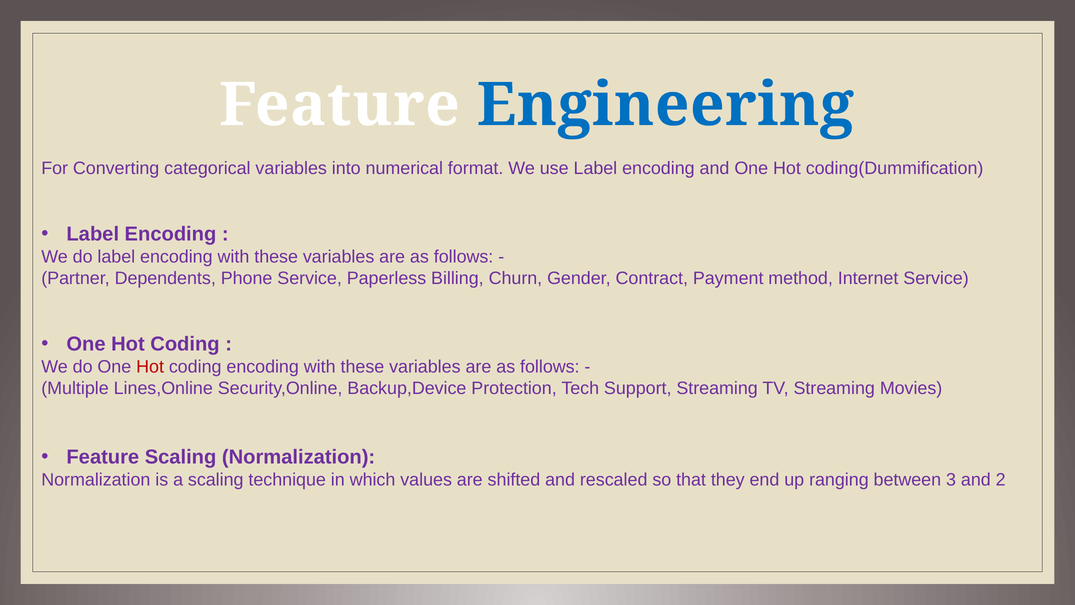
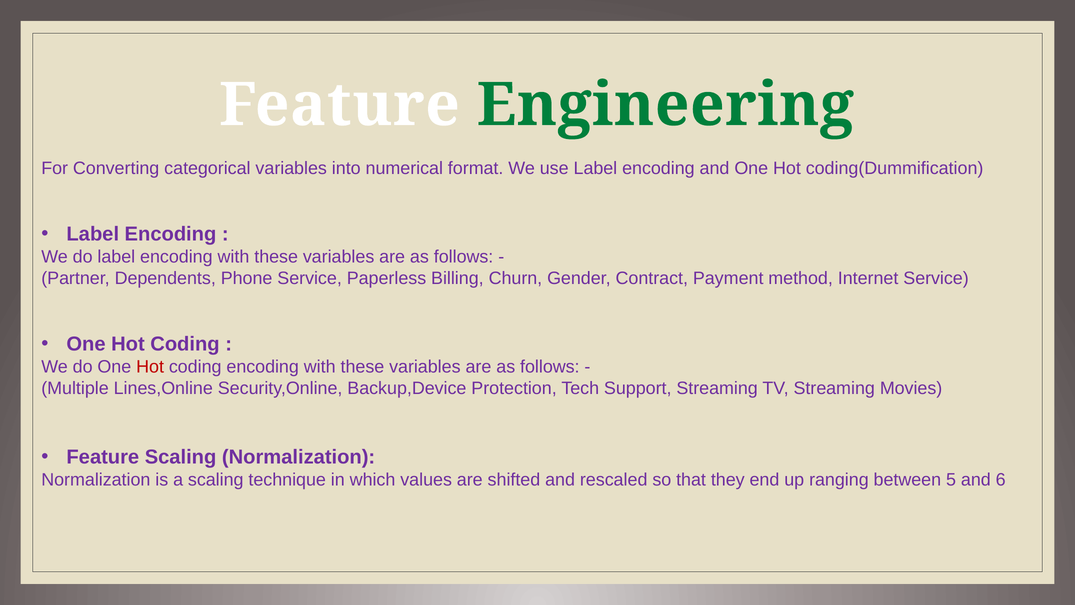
Engineering colour: blue -> green (665, 105)
3: 3 -> 5 (951, 480)
2: 2 -> 6 (1001, 480)
